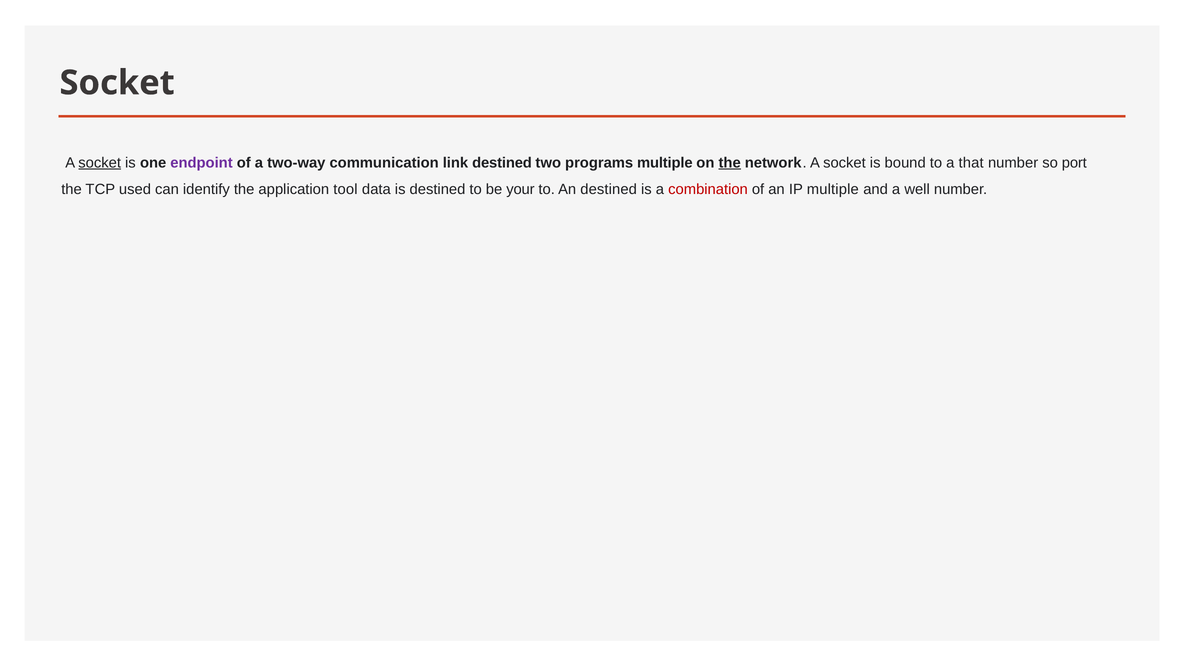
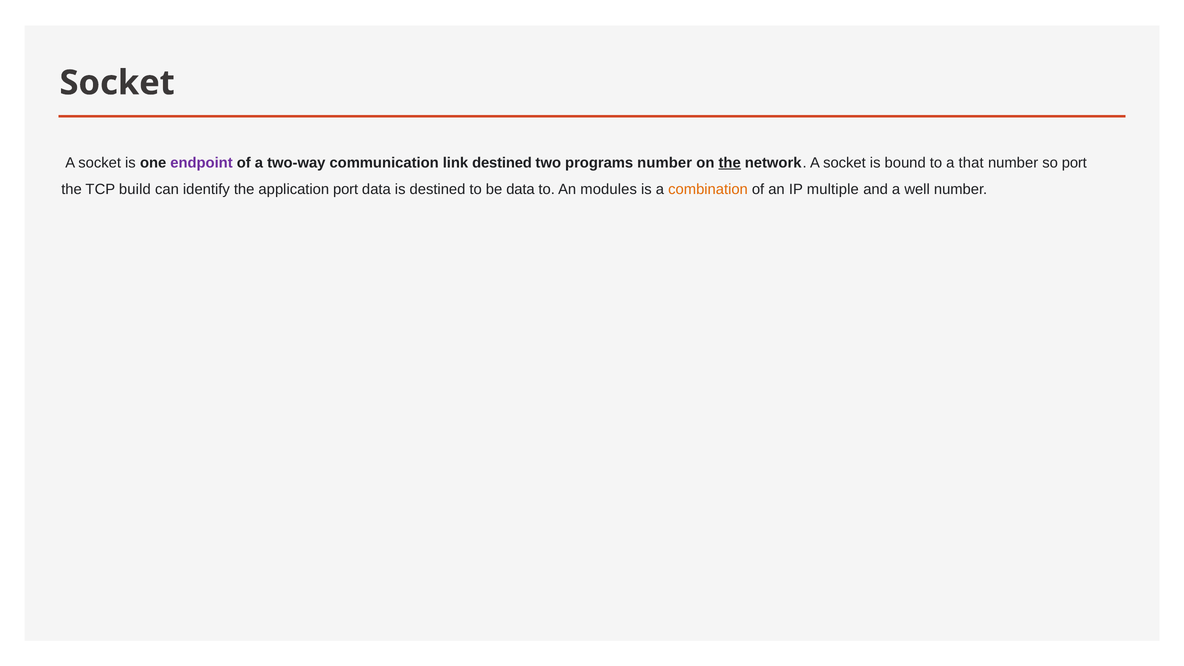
socket underline: present -> none (100, 163)
programs multiple: multiple -> number (665, 163)
used: used -> build (135, 189)
application tool: tool -> port (346, 189)
be your: your -> data (520, 189)
An destined: destined -> modules (609, 189)
combination colour: red -> orange (708, 189)
